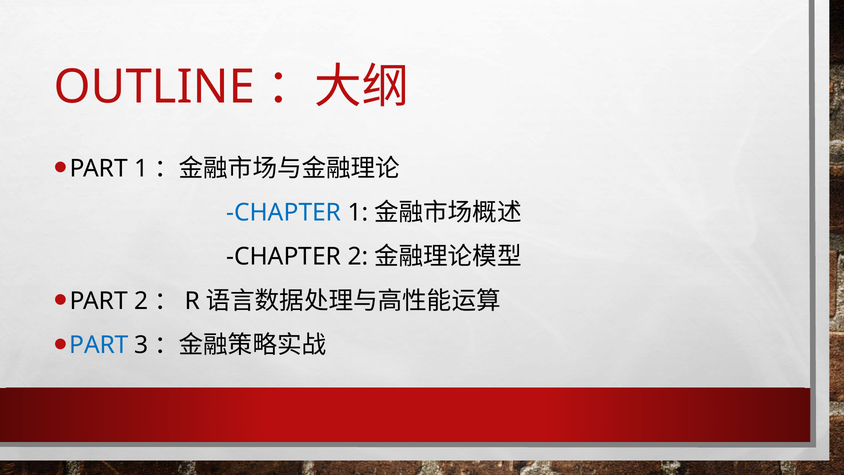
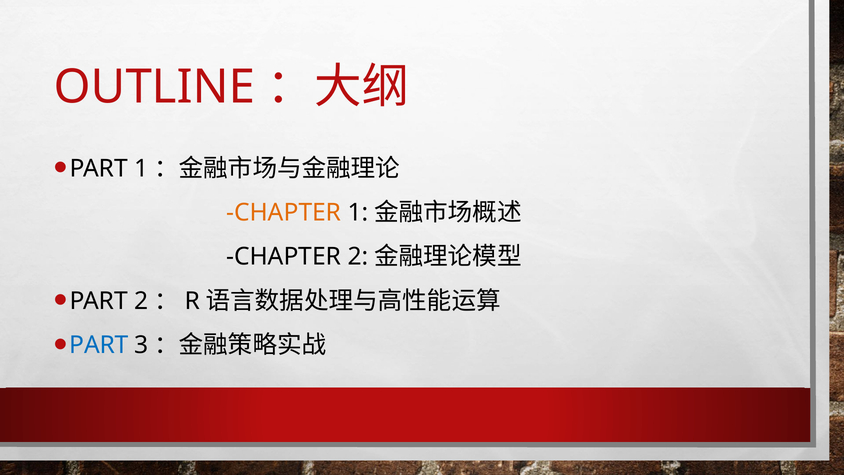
CHAPTER colour: blue -> orange (284, 212)
